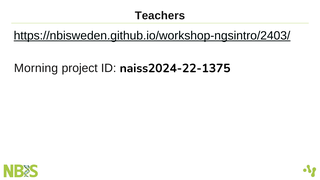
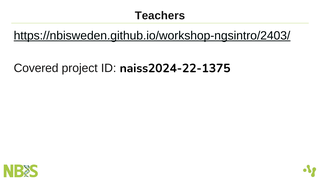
Morning: Morning -> Covered (36, 68)
